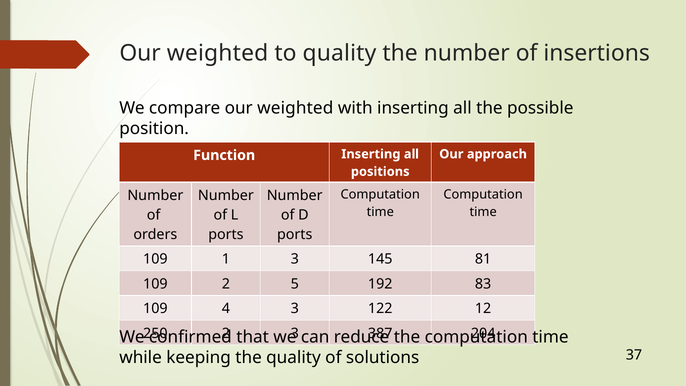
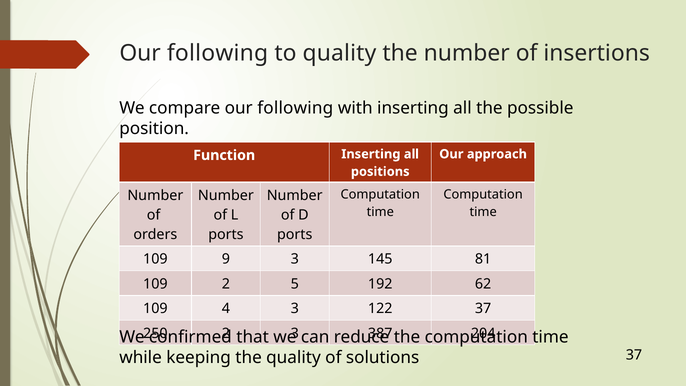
weighted: weighted -> following (218, 53)
compare our weighted: weighted -> following (295, 108)
1: 1 -> 9 (226, 259)
83: 83 -> 62 (483, 284)
122 12: 12 -> 37 (483, 309)
